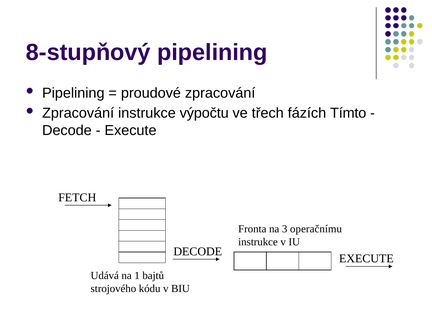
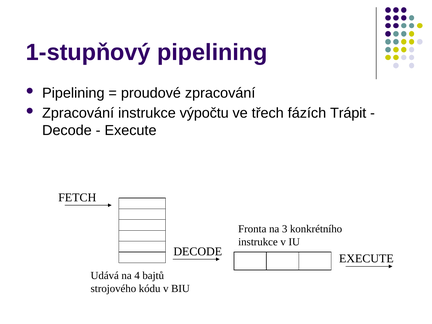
8-stupňový: 8-stupňový -> 1-stupňový (88, 52)
Tímto: Tímto -> Trápit (348, 113)
operačnímu: operačnímu -> konkrétního (316, 229)
1: 1 -> 4 (137, 276)
